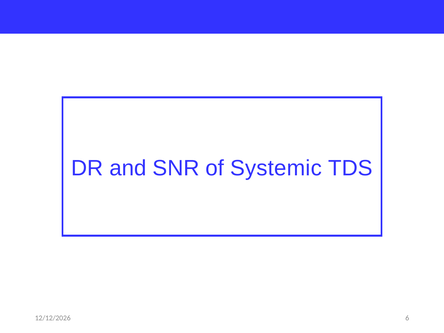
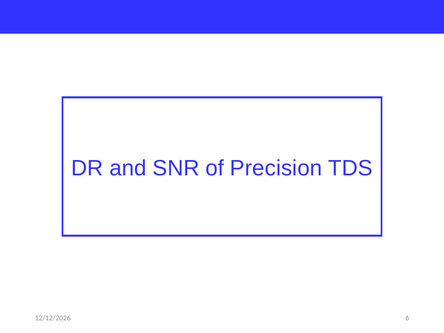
Systemic: Systemic -> Precision (276, 168)
